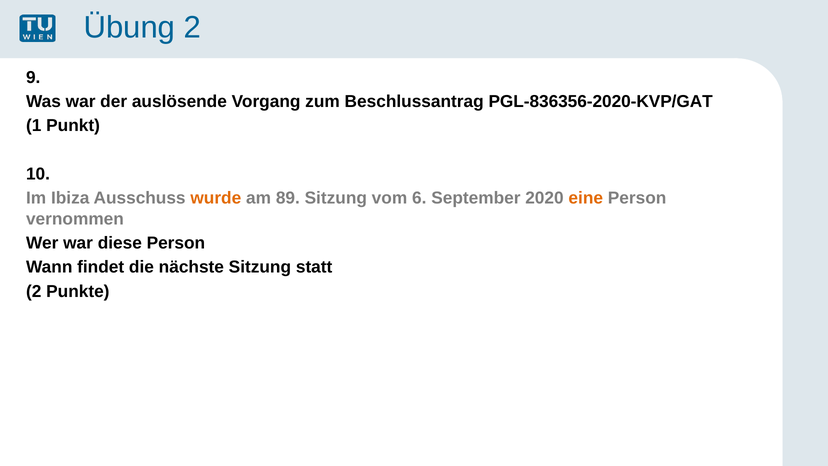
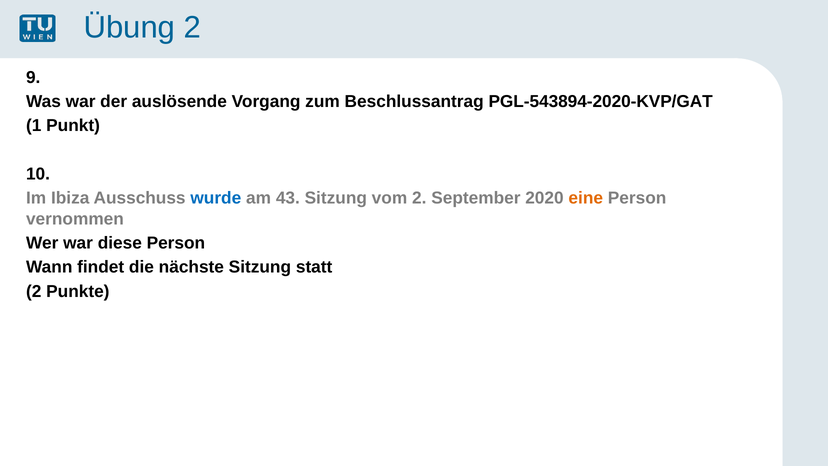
PGL-836356-2020-KVP/GAT: PGL-836356-2020-KVP/GAT -> PGL-543894-2020-KVP/GAT (601, 101)
wurde colour: orange -> blue (216, 198)
89: 89 -> 43 (288, 198)
vom 6: 6 -> 2 (419, 198)
